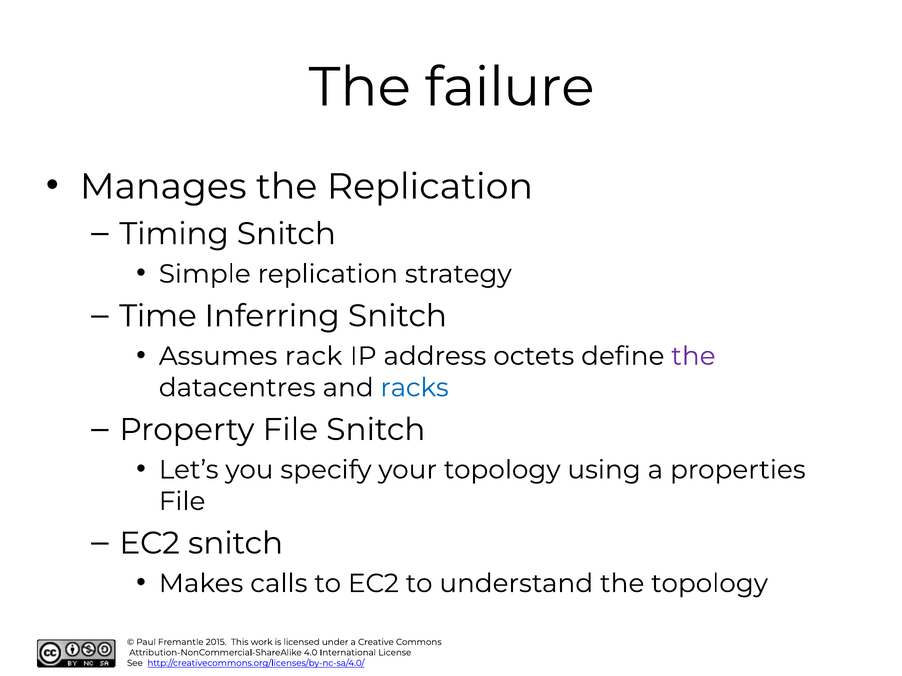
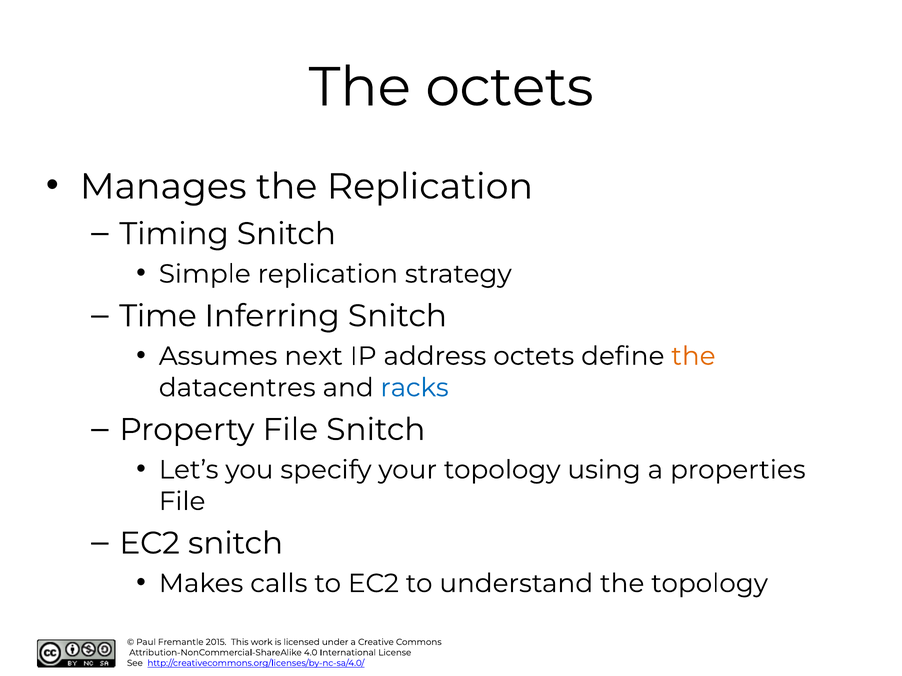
The failure: failure -> octets (509, 87)
rack: rack -> next (314, 356)
the colour: purple -> orange (693, 356)
